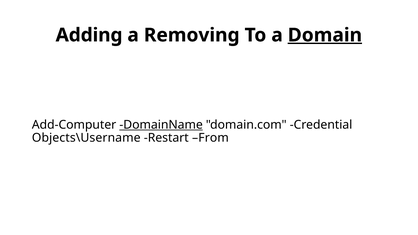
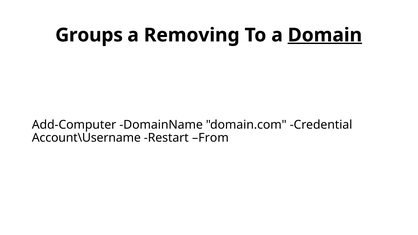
Adding: Adding -> Groups (89, 35)
DomainName underline: present -> none (161, 125)
Objects\Username: Objects\Username -> Account\Username (86, 138)
